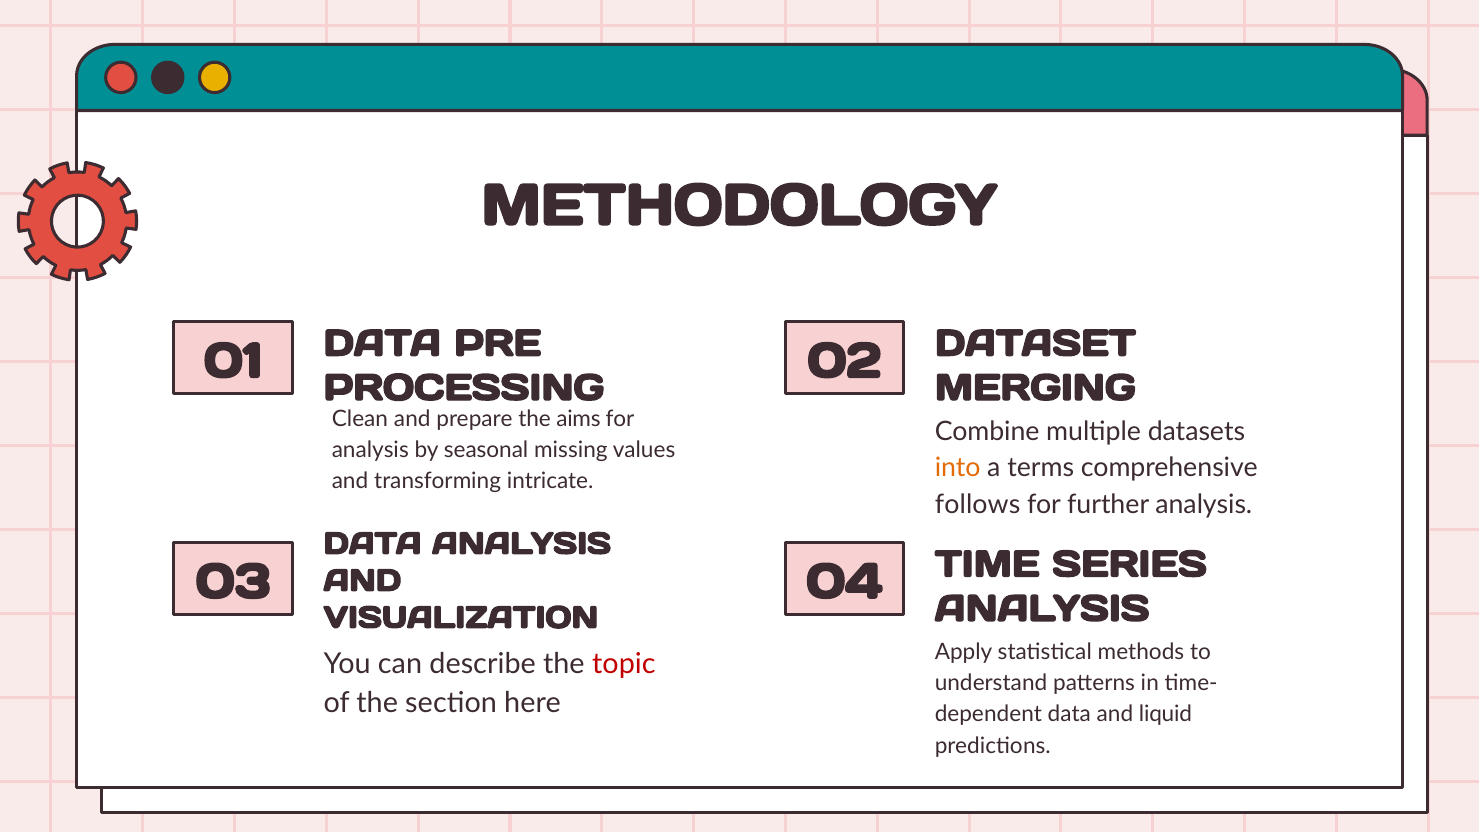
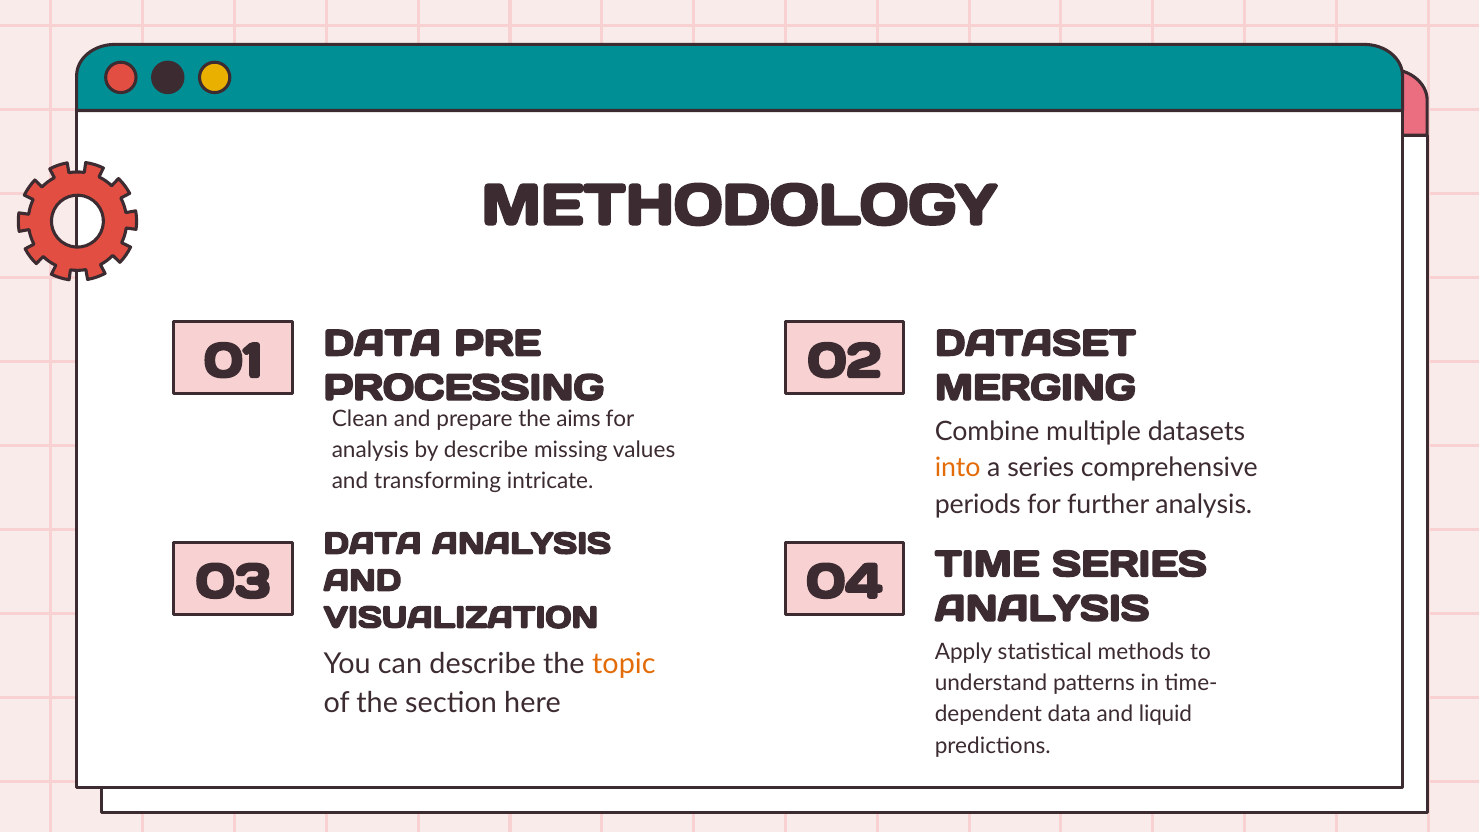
by seasonal: seasonal -> describe (486, 450)
a terms: terms -> series (1041, 468)
follows: follows -> periods (978, 505)
topic colour: red -> orange (624, 664)
